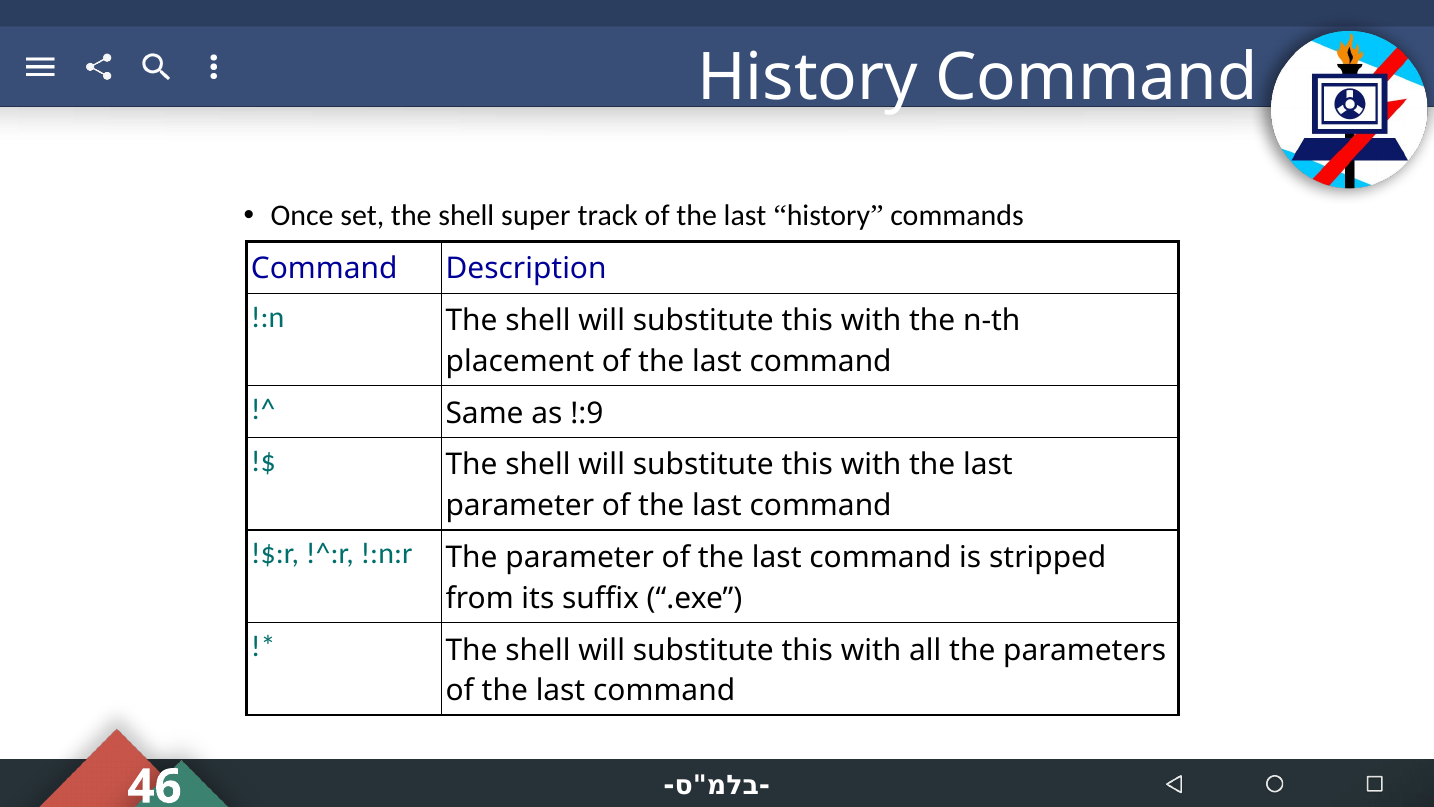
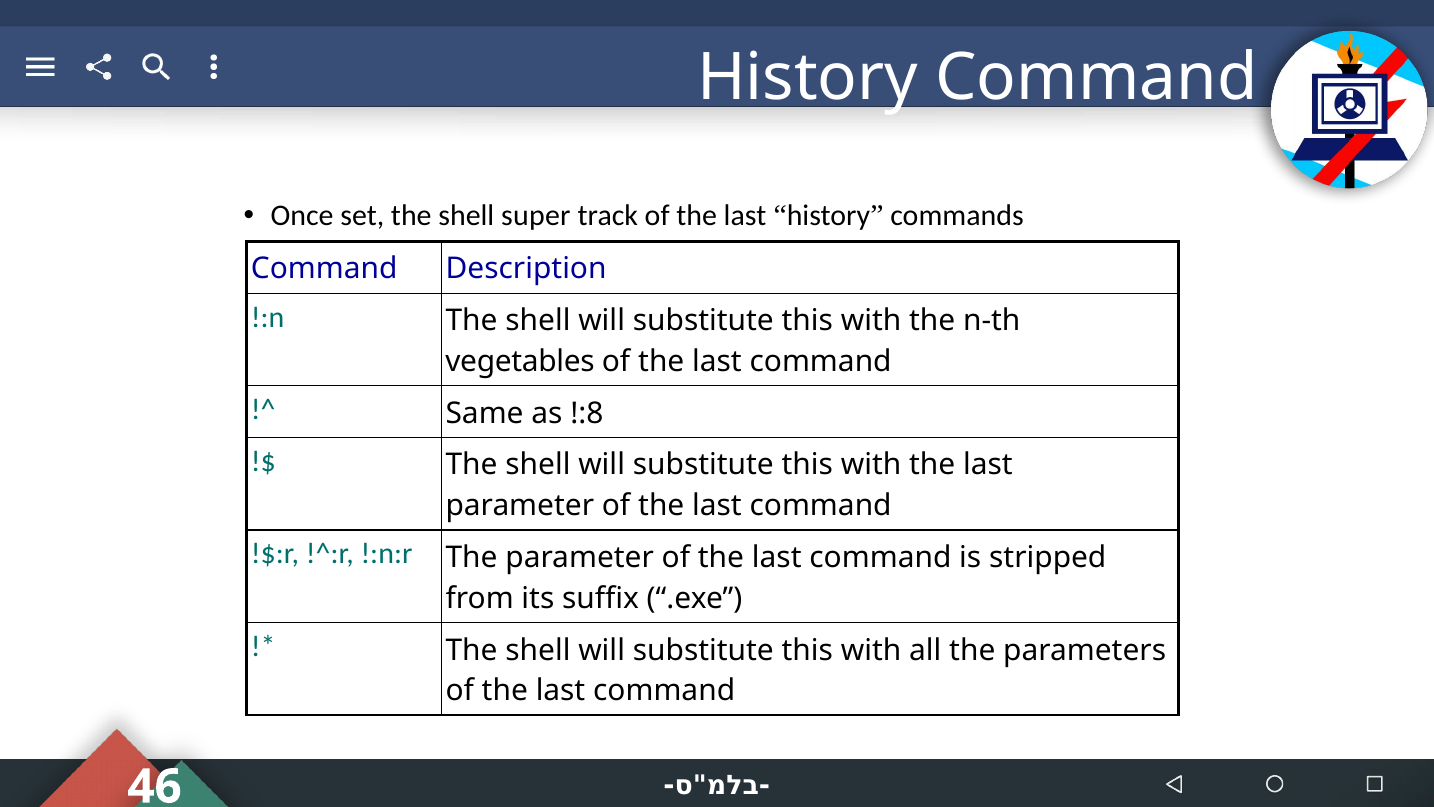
placement: placement -> vegetables (520, 362)
!:9: !:9 -> !:8 (587, 413)
